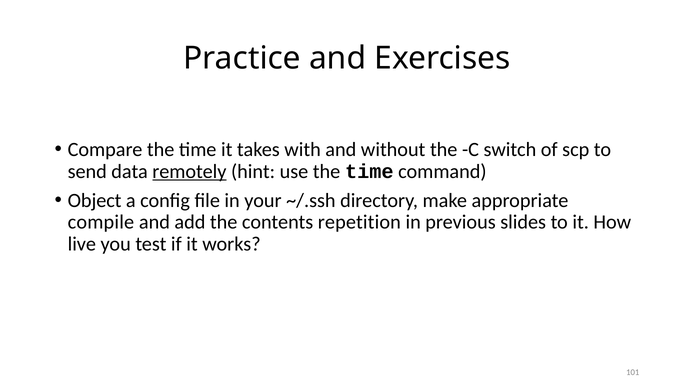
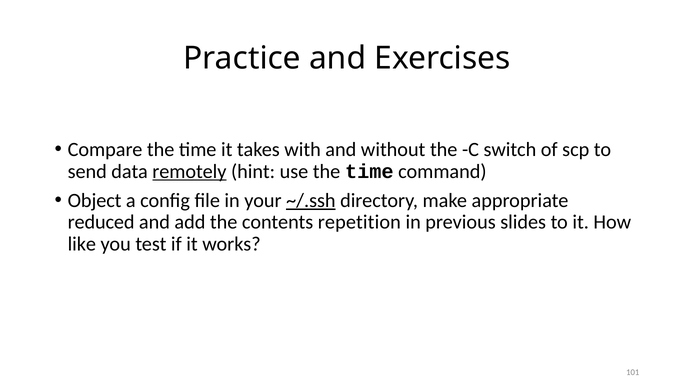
~/.ssh underline: none -> present (311, 201)
compile: compile -> reduced (101, 223)
live: live -> like (82, 244)
